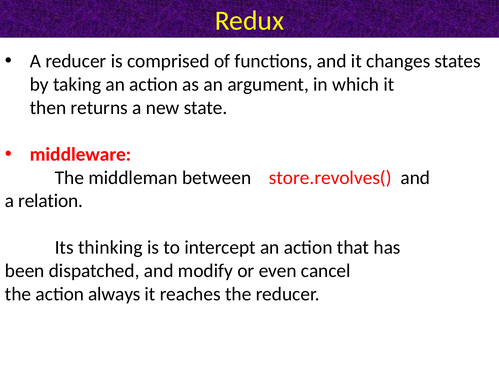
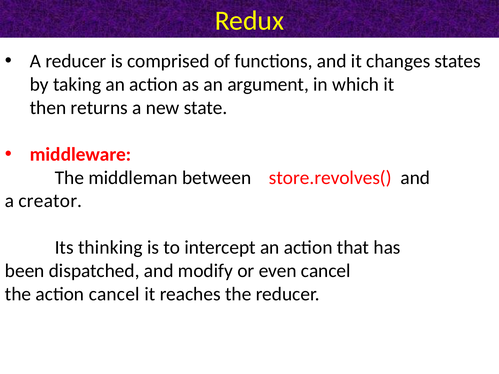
relation: relation -> creator (50, 201)
action always: always -> cancel (114, 294)
